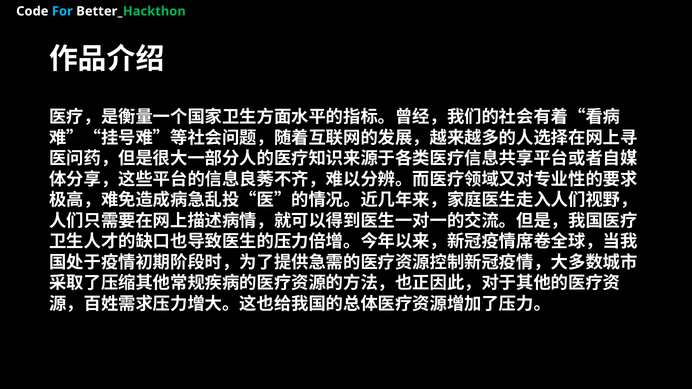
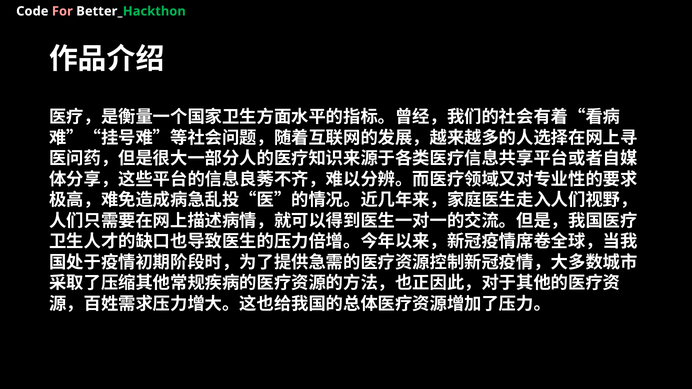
For colour: light blue -> pink (62, 11)
